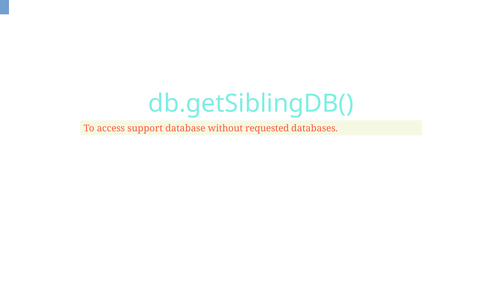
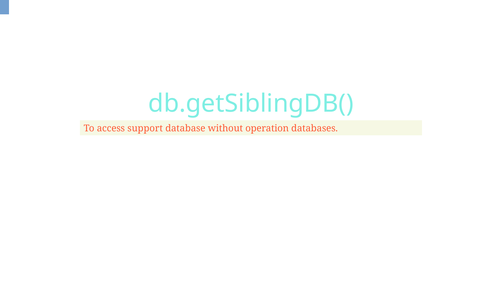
requested: requested -> operation (267, 128)
